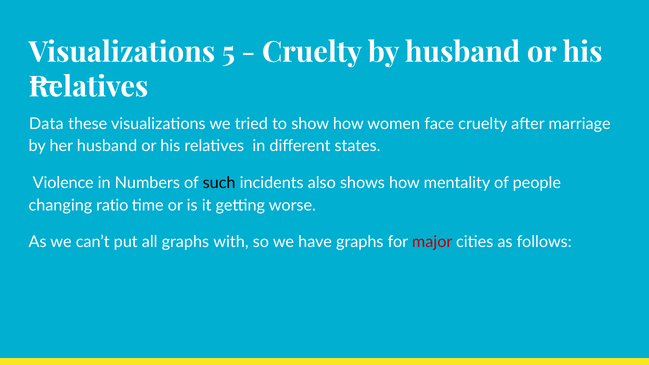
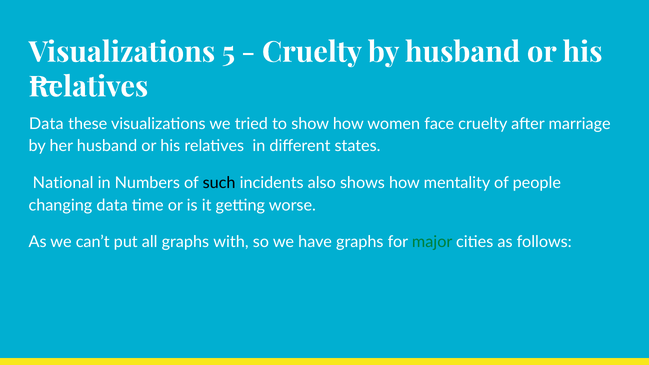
Violence: Violence -> National (63, 183)
changing ratio: ratio -> data (112, 205)
major colour: red -> green (432, 242)
